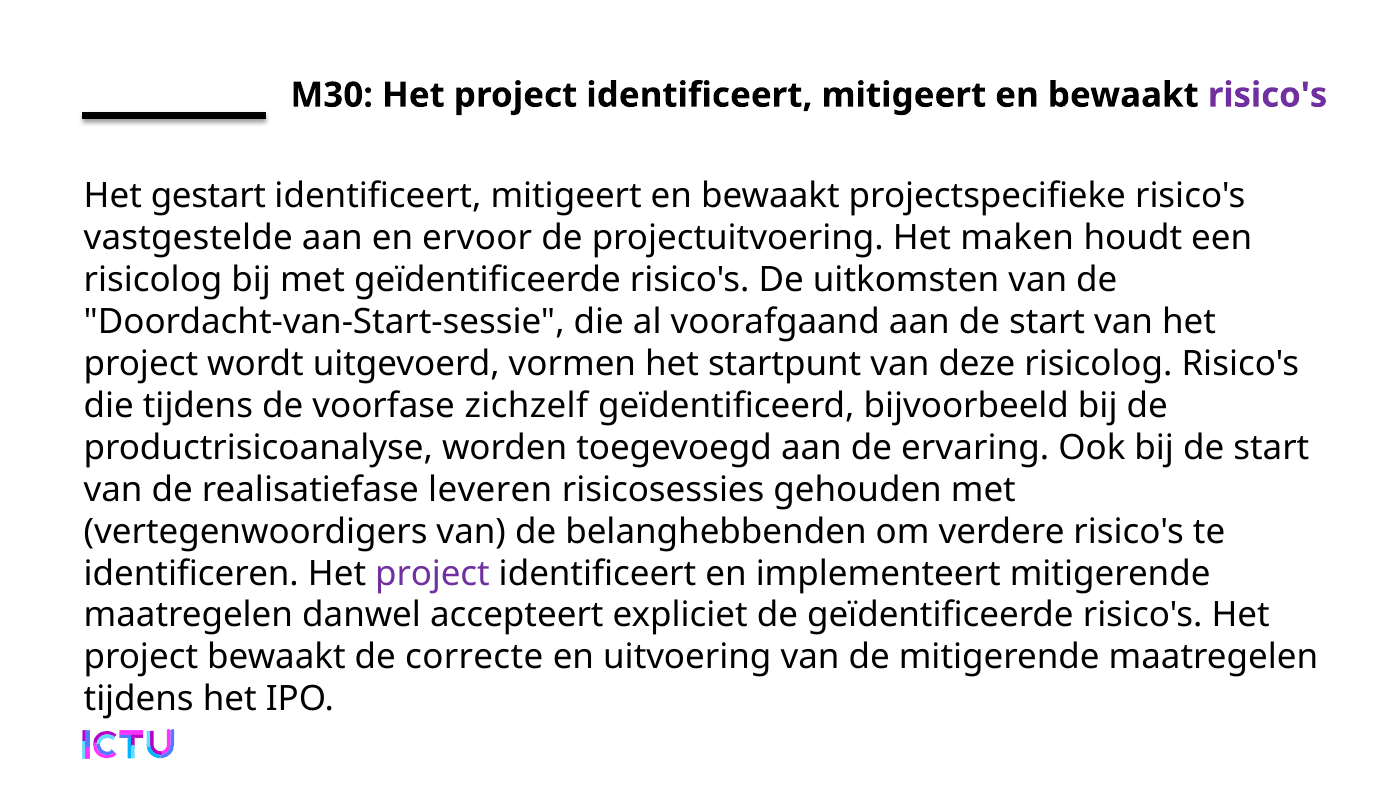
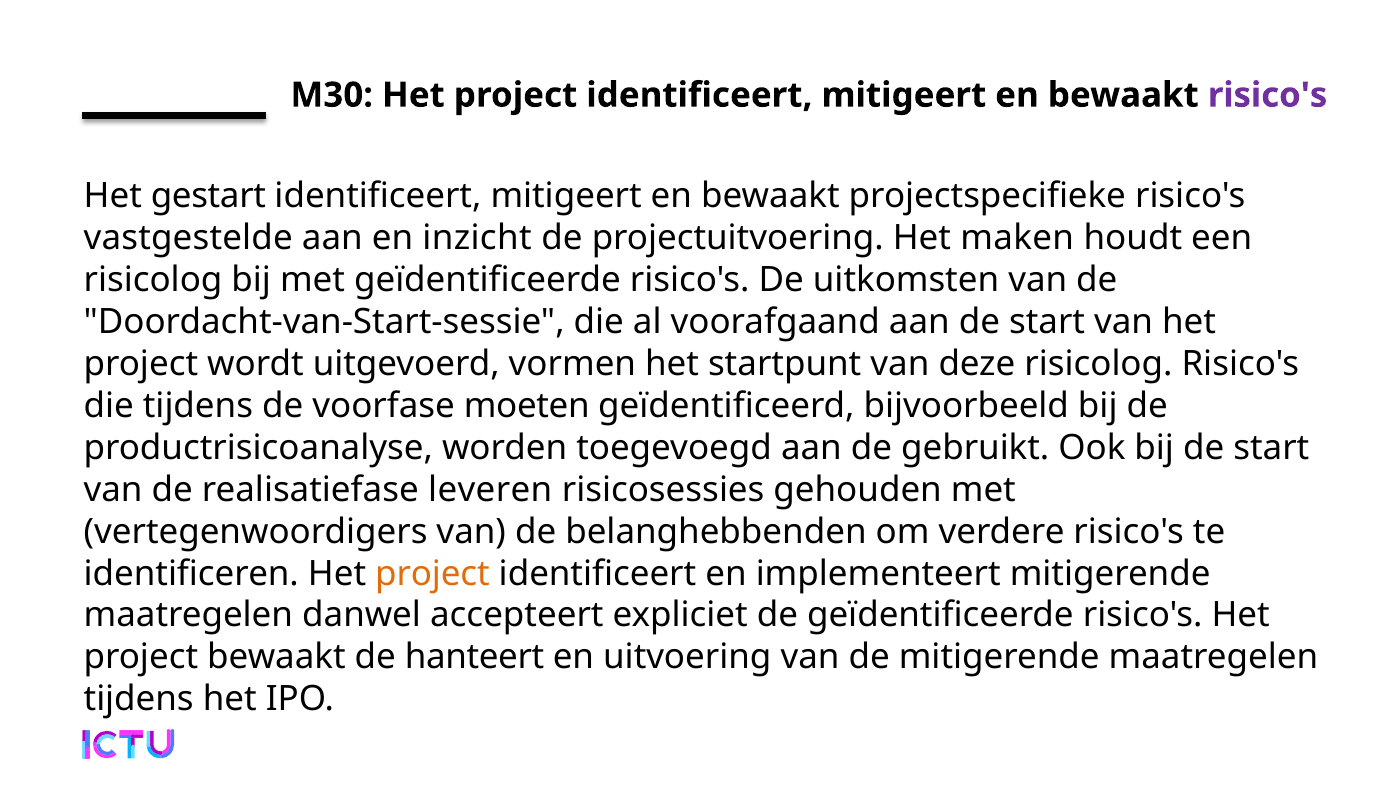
ervoor: ervoor -> inzicht (477, 238)
zichzelf: zichzelf -> moeten (527, 406)
ervaring: ervaring -> gebruikt (975, 448)
project colour: purple -> orange (432, 574)
correcte: correcte -> hanteert (475, 658)
